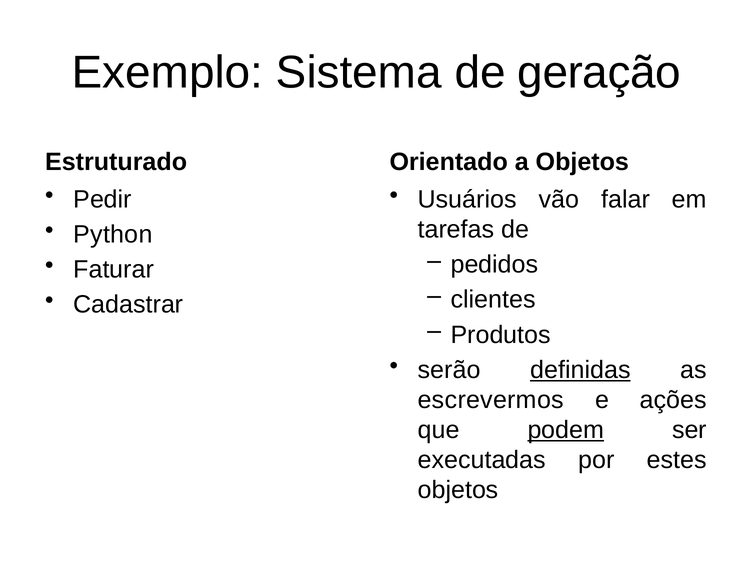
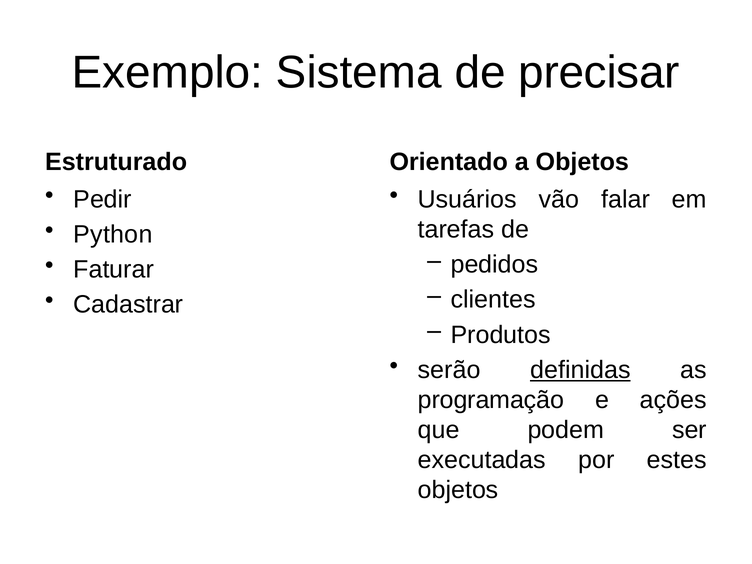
geração: geração -> precisar (599, 73)
escrevermos: escrevermos -> programação (491, 400)
podem underline: present -> none (566, 430)
